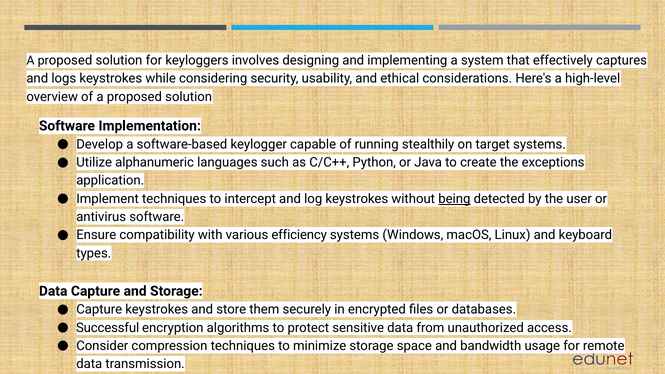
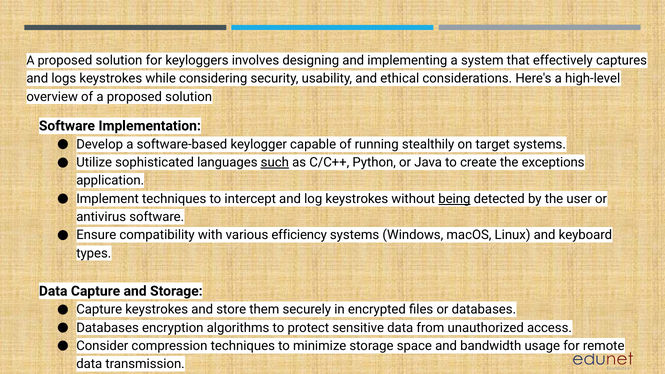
alphanumeric: alphanumeric -> sophisticated (155, 163)
such underline: none -> present (275, 163)
Successful: Successful -> Databases (108, 328)
